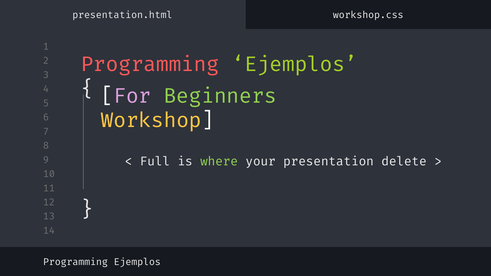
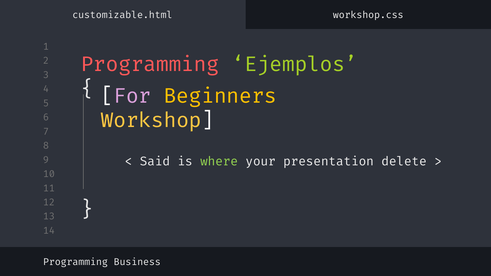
presentation.html: presentation.html -> customizable.html (122, 15)
Beginners colour: light green -> yellow (220, 96)
Full: Full -> Said (155, 162)
Ejemplos: Ejemplos -> Business (137, 262)
